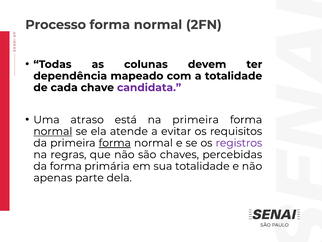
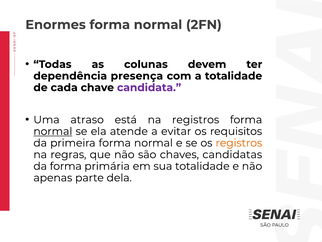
Processo: Processo -> Enormes (56, 25)
mapeado: mapeado -> presença (137, 76)
na primeira: primeira -> registros (196, 120)
forma underline: present -> none (115, 143)
registros colour: purple -> orange (239, 143)
percebidas: percebidas -> candidatas (232, 154)
